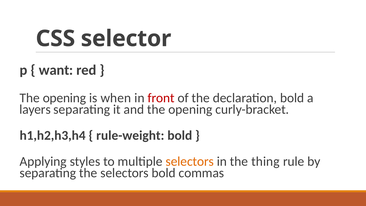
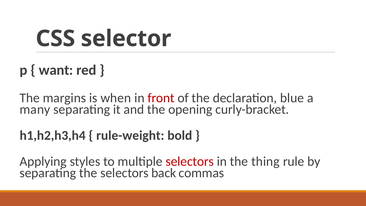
opening: opening -> margins (64, 98)
declaration bold: bold -> blue (292, 98)
layers: layers -> many (35, 109)
selectors colour: orange -> red (190, 161)
selectors bold: bold -> back (164, 173)
